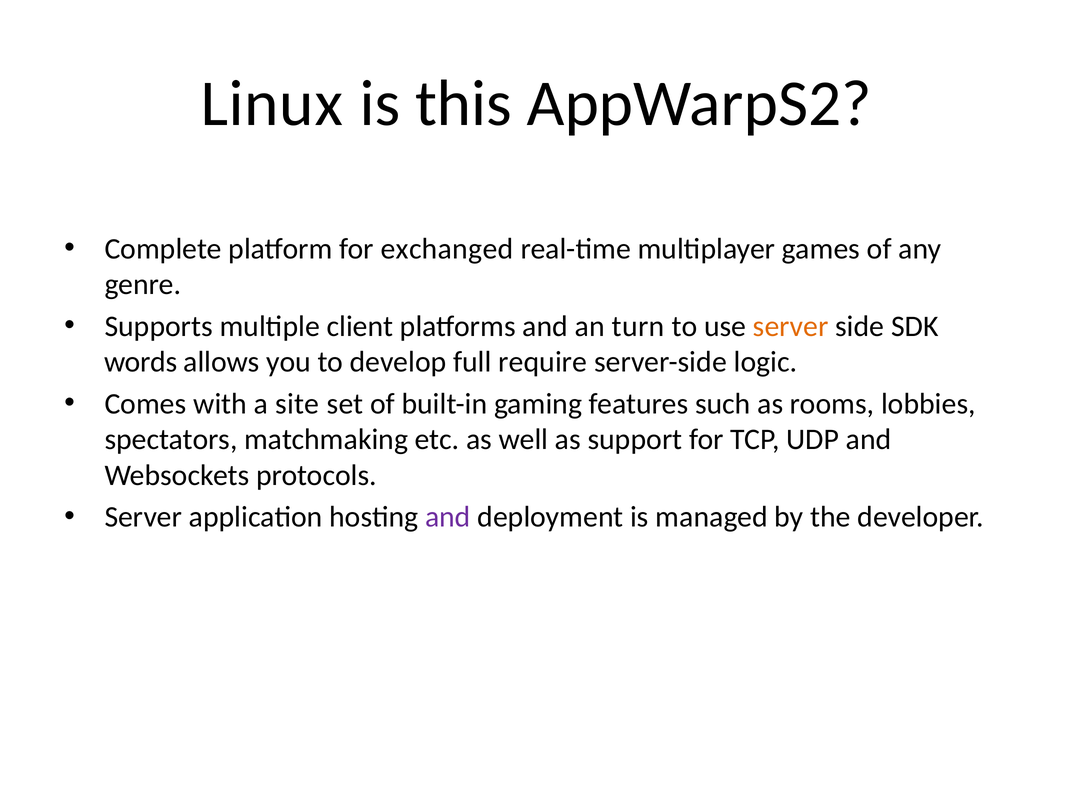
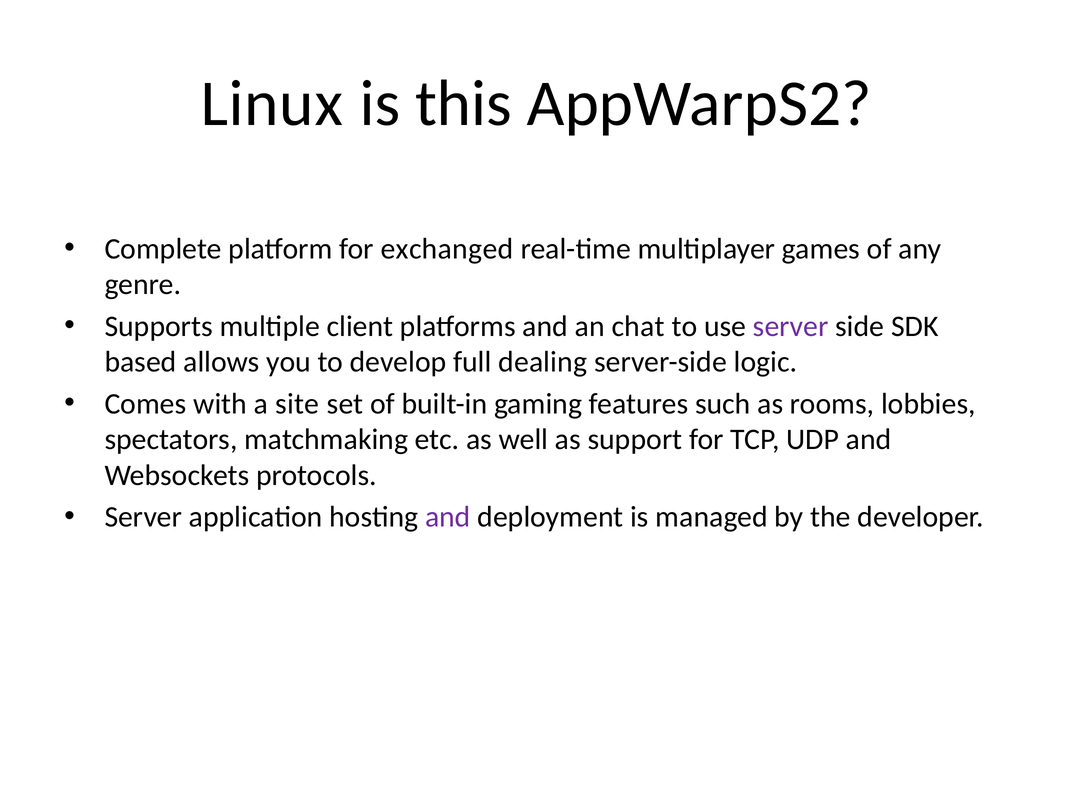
turn: turn -> chat (638, 326)
server colour: orange -> purple (791, 326)
words: words -> based (141, 362)
require: require -> dealing (543, 362)
